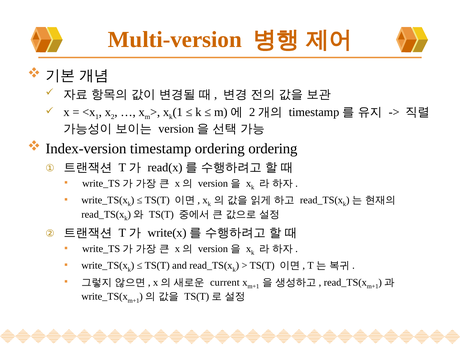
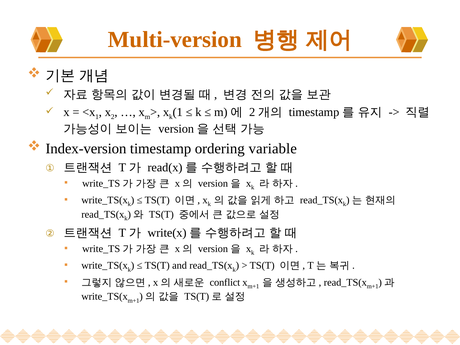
ordering ordering: ordering -> variable (273, 149)
current: current -> conflict (225, 282)
